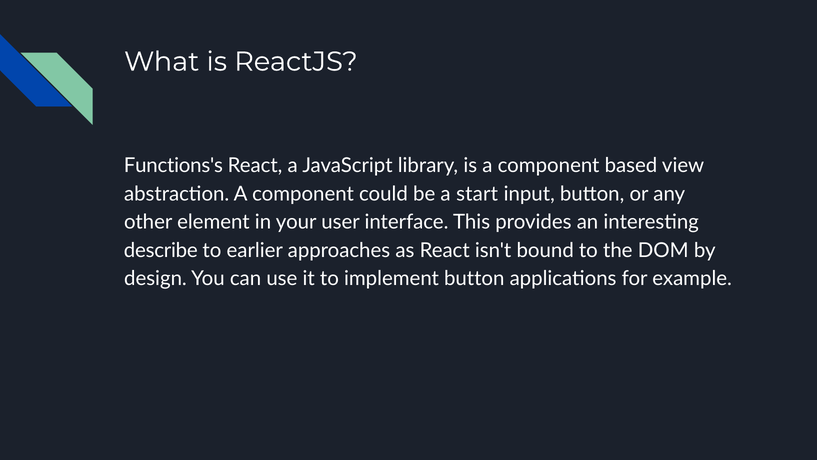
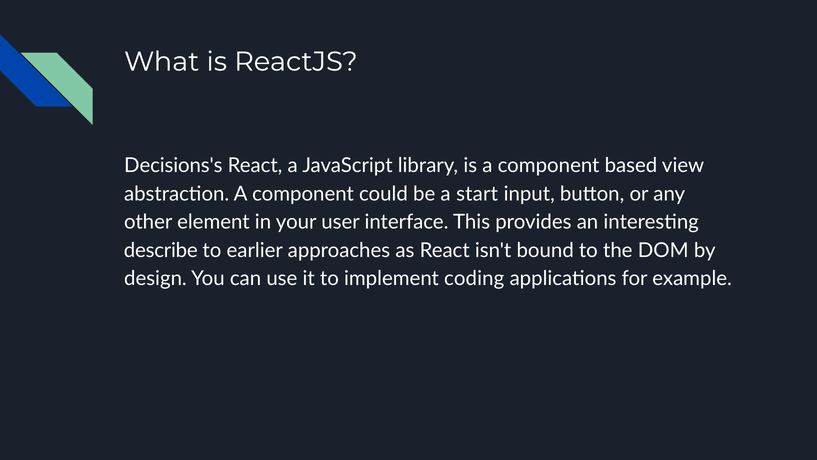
Functions's: Functions's -> Decisions's (173, 166)
implement button: button -> coding (474, 278)
